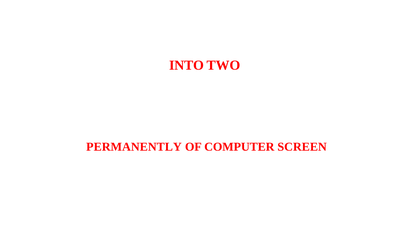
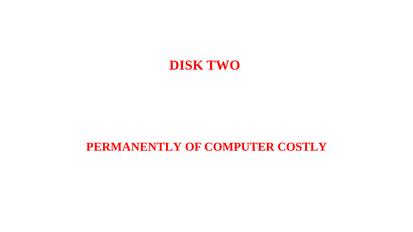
INTO: INTO -> DISK (186, 65)
SCREEN: SCREEN -> COSTLY (302, 147)
